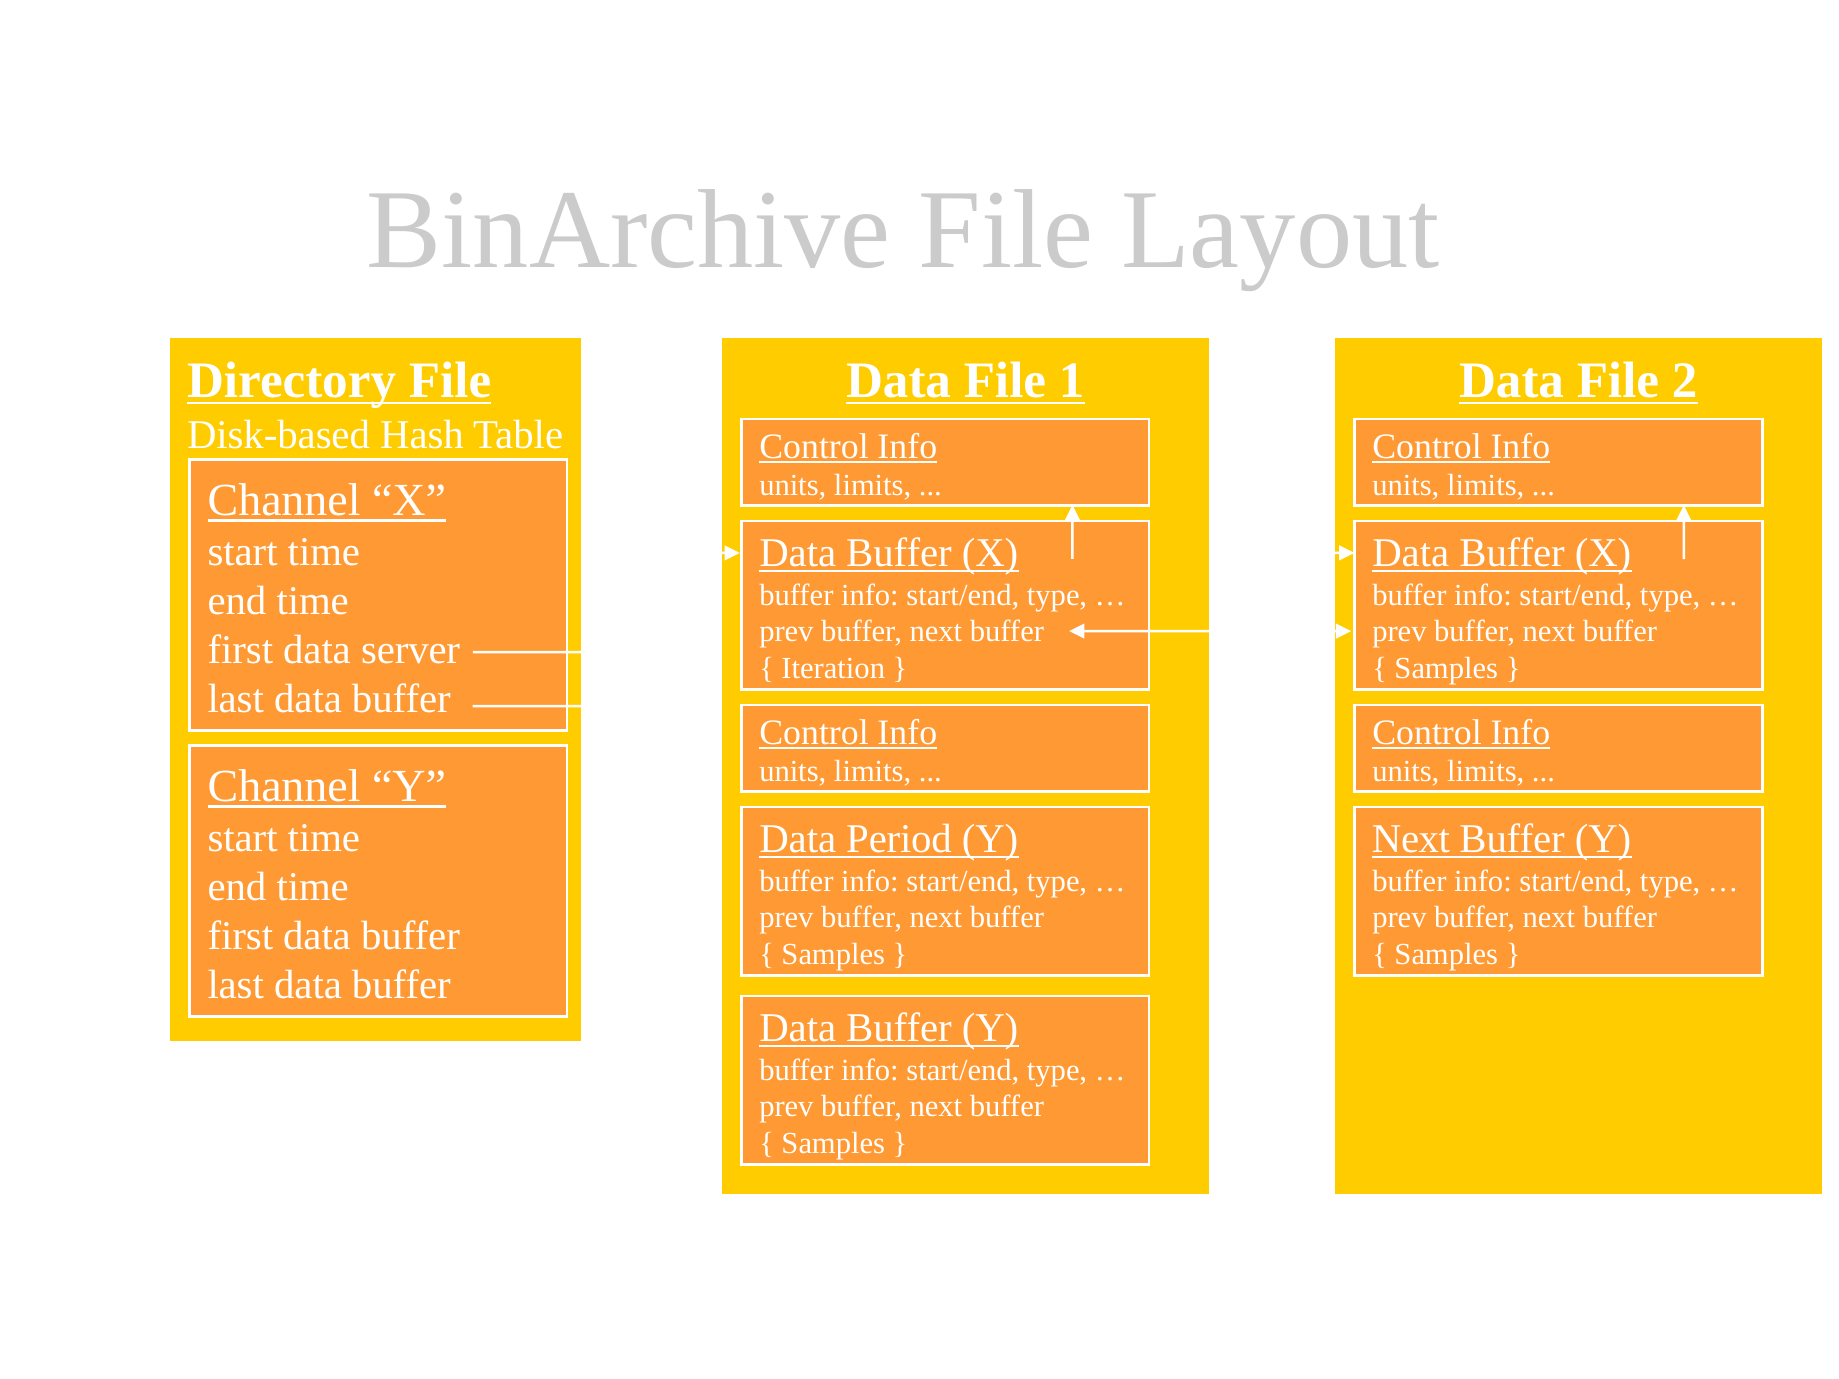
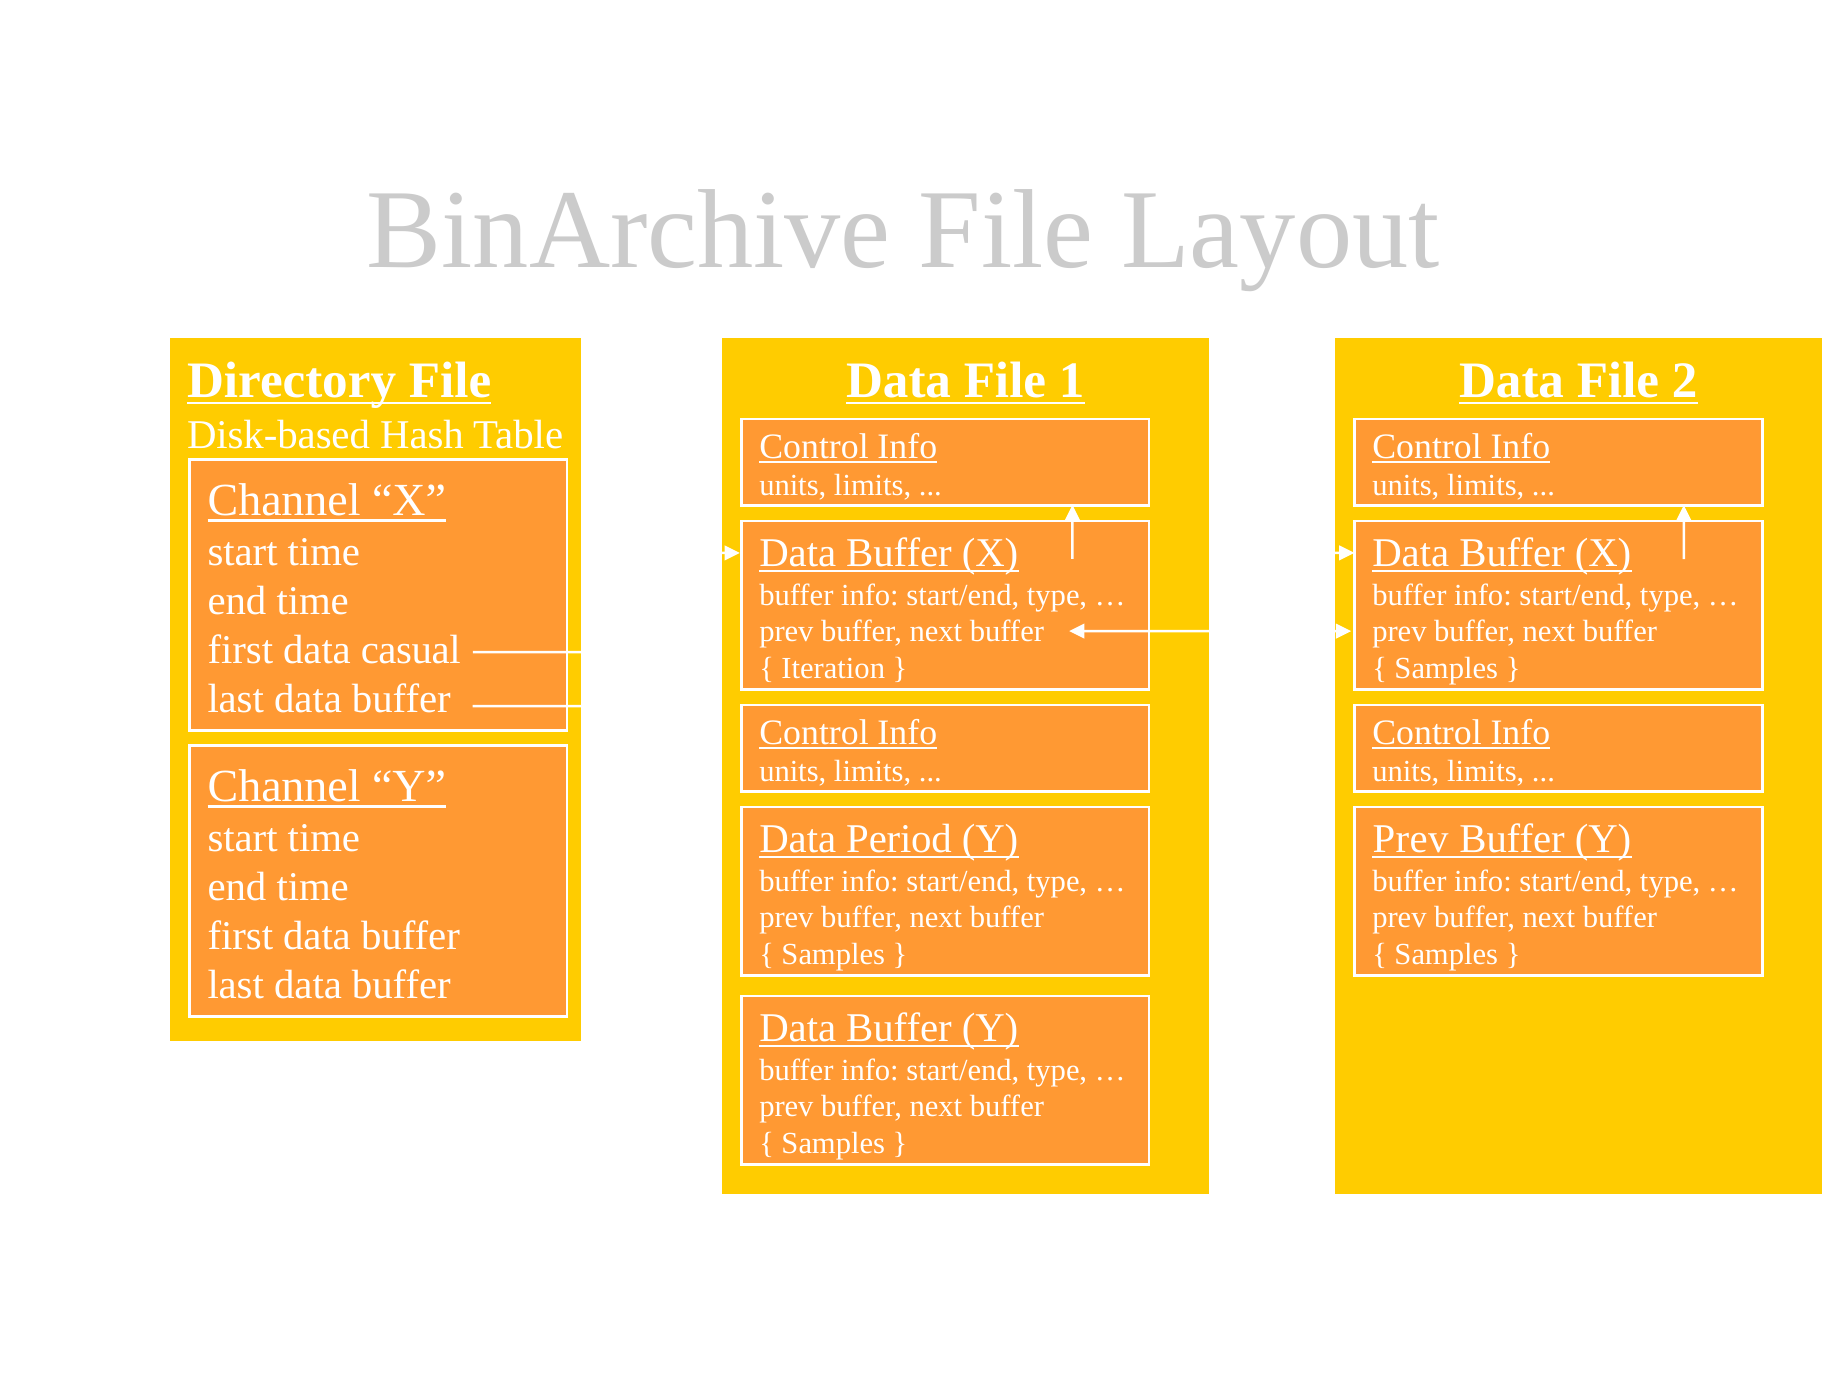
server: server -> casual (411, 650)
Next: Next -> Prev (1411, 839)
